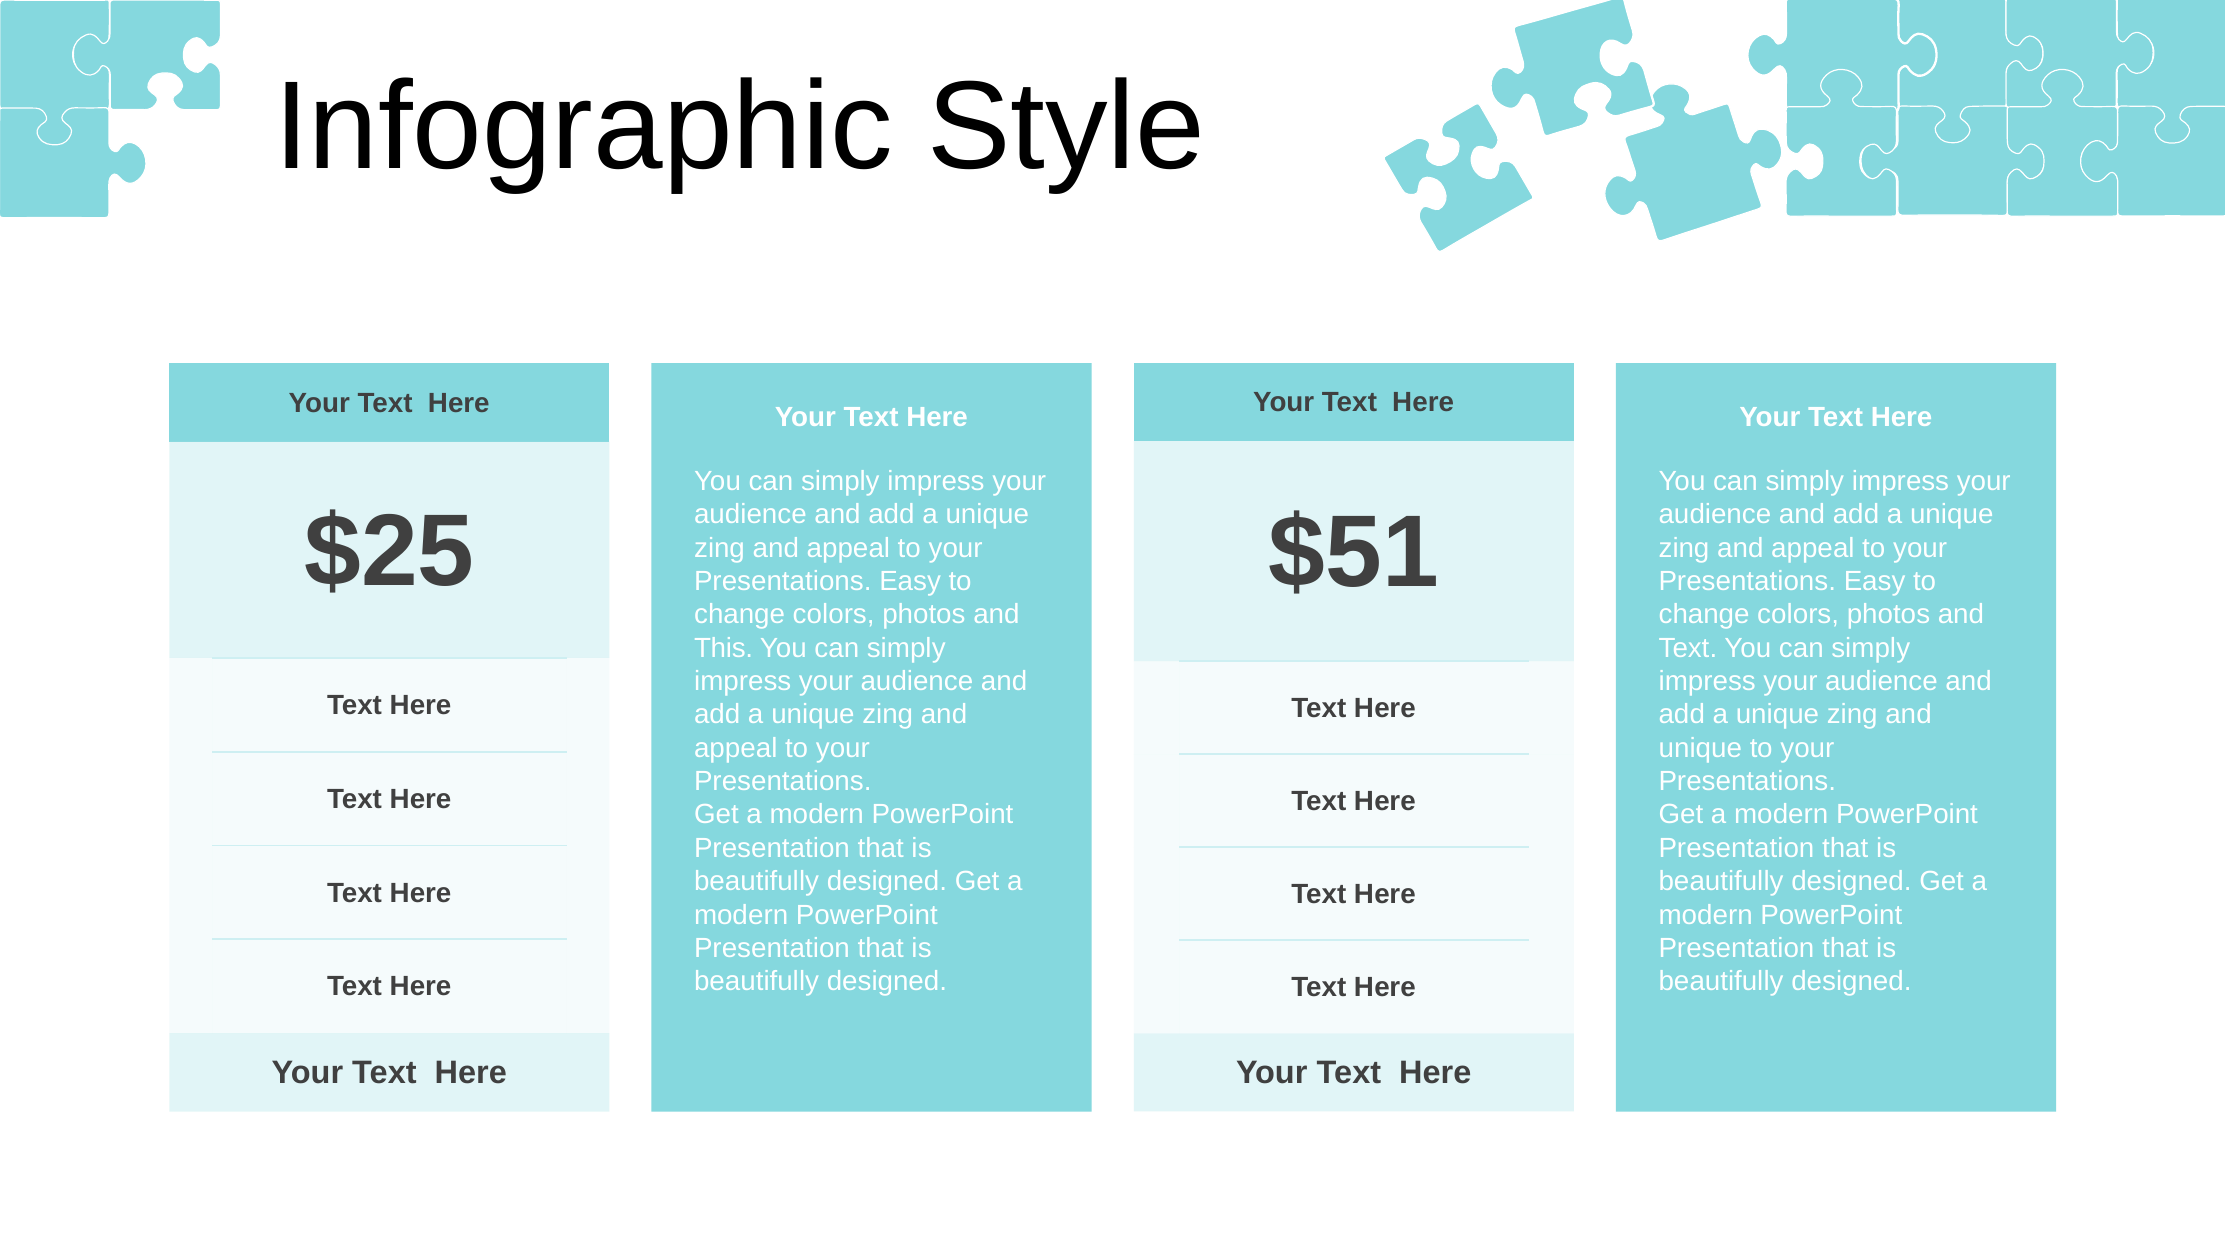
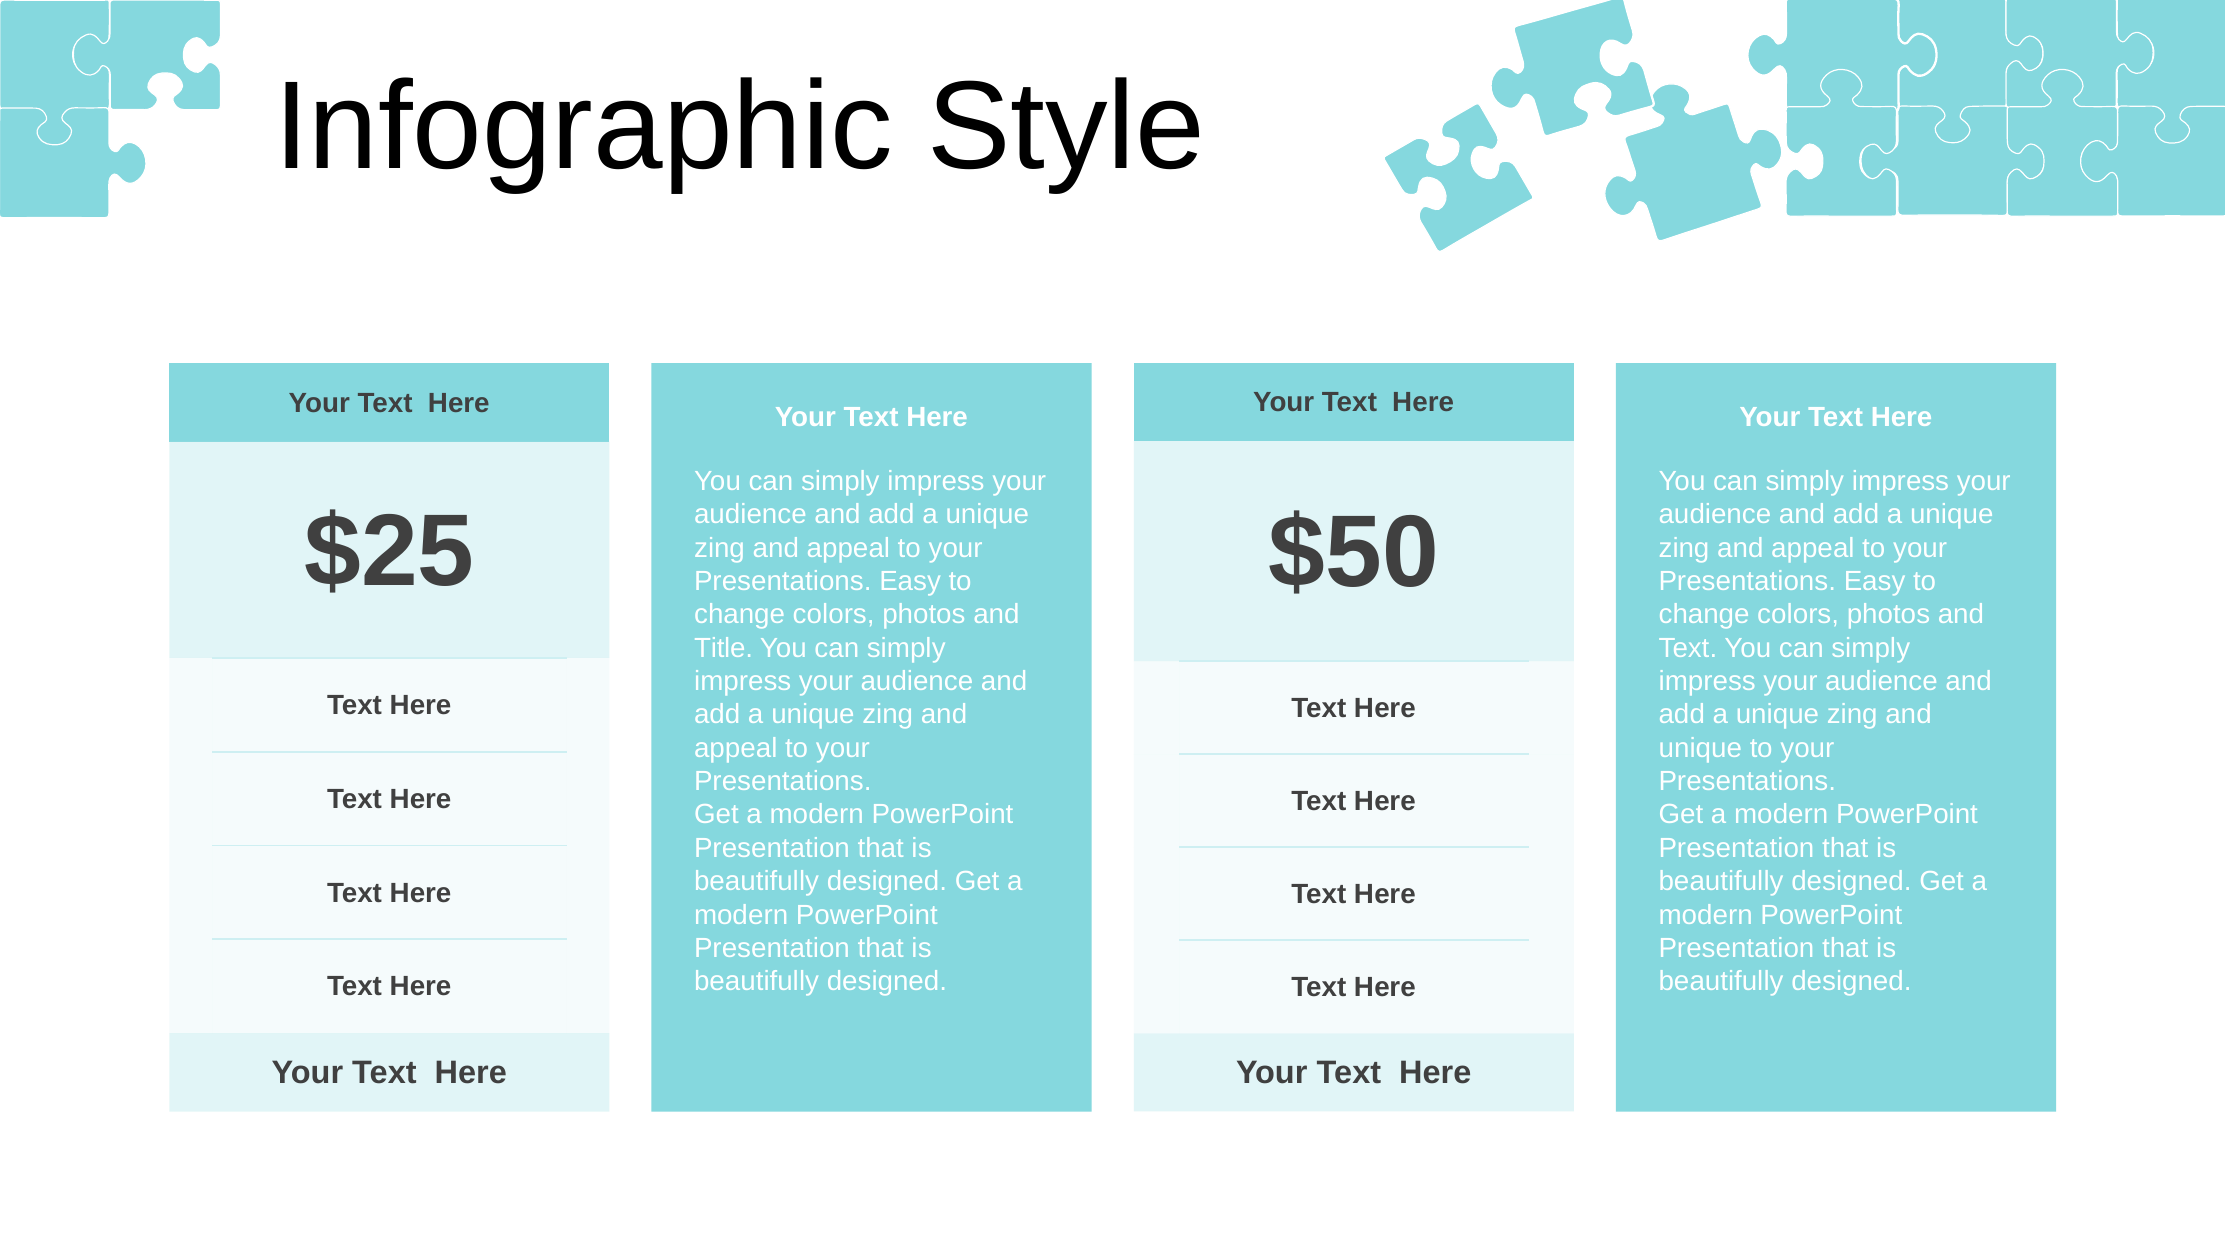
$51: $51 -> $50 (1354, 553)
This: This -> Title (724, 648)
